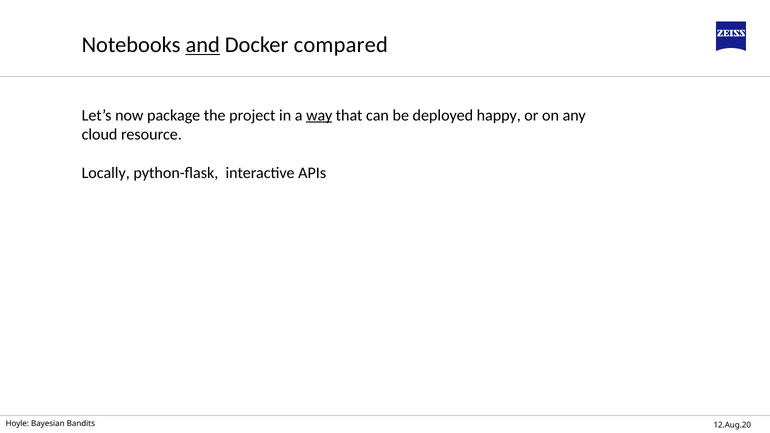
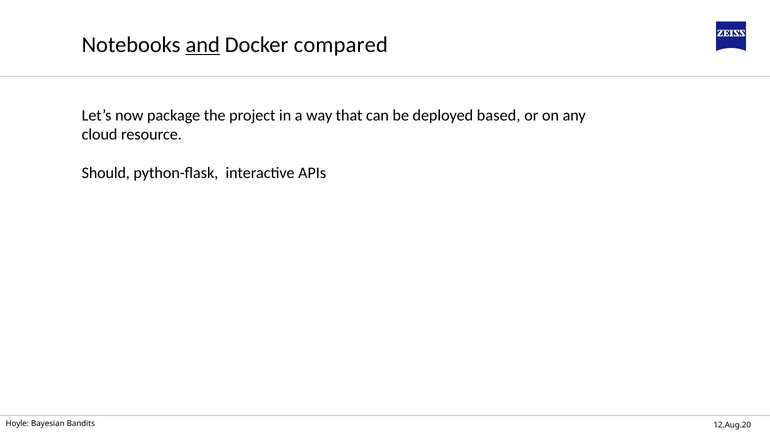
way underline: present -> none (319, 115)
happy: happy -> based (499, 115)
Locally: Locally -> Should (106, 173)
